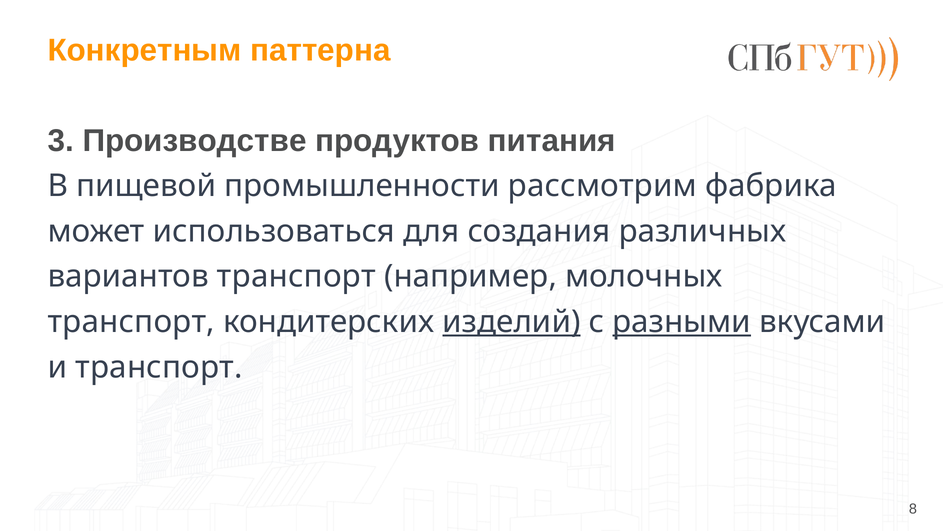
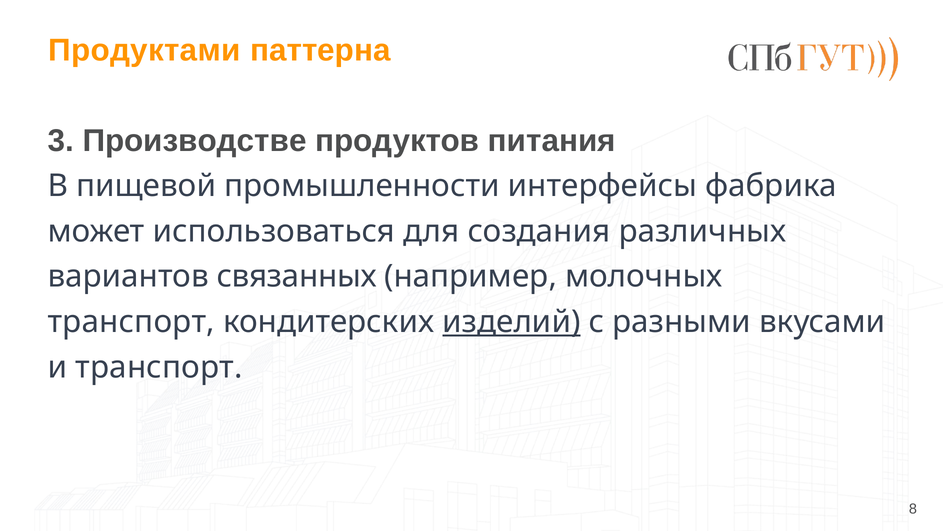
Конкретным: Конкретным -> Продуктами (144, 51)
рассмотрим: рассмотрим -> интерфейсы (603, 186)
вариантов транспорт: транспорт -> связанных (297, 276)
разными underline: present -> none (682, 322)
